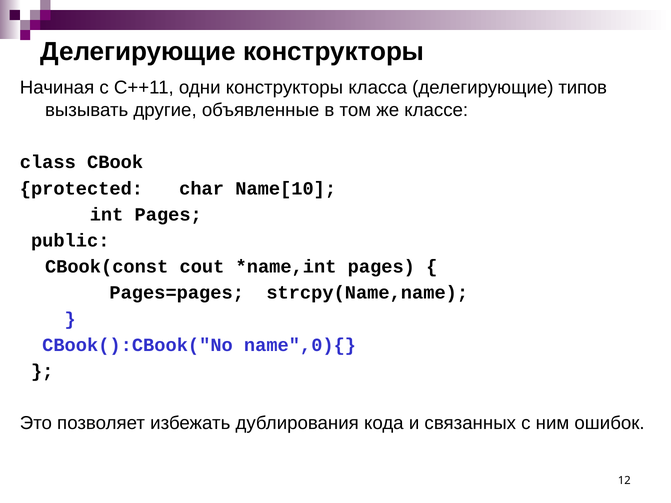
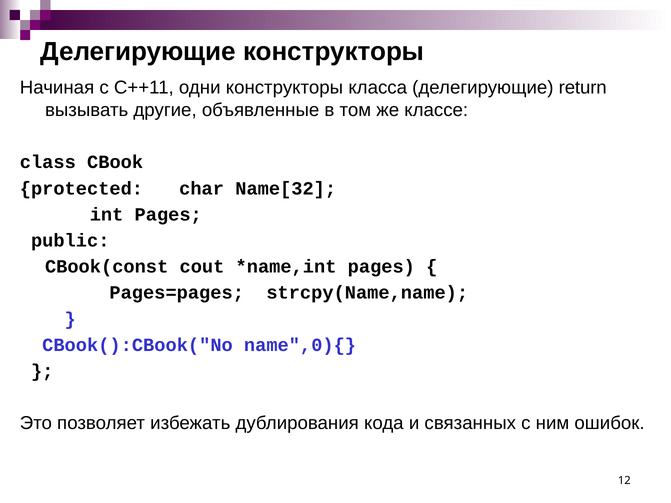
типов: типов -> return (583, 88)
Name[10: Name[10 -> Name[32 (286, 189)
